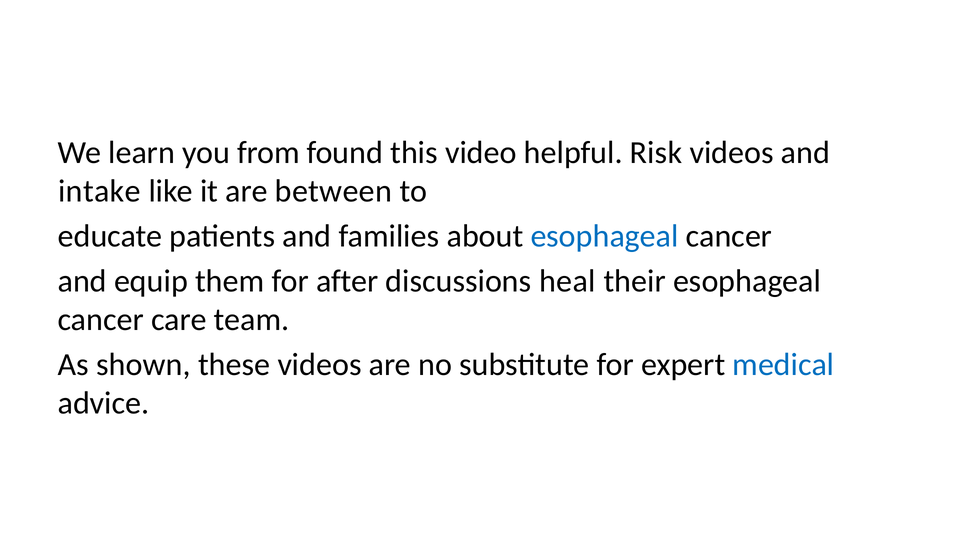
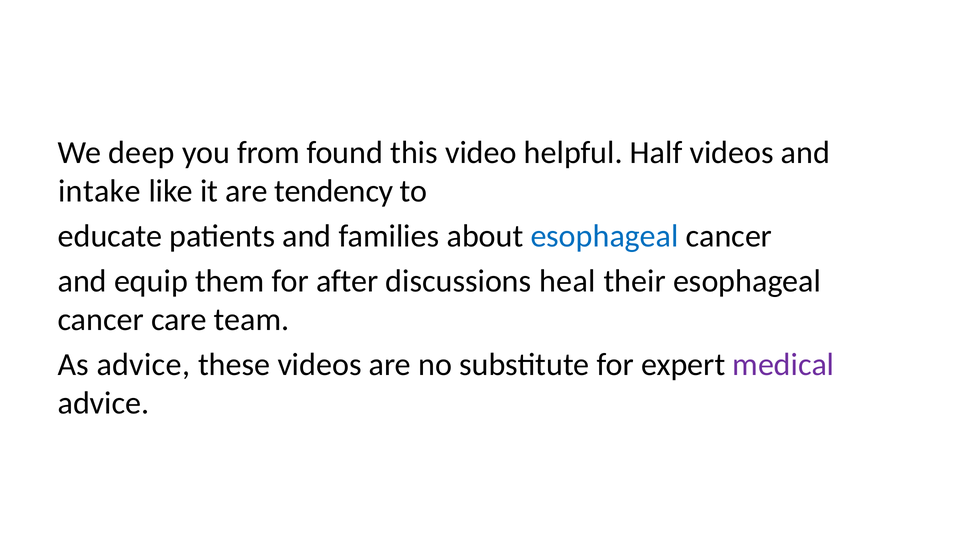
learn: learn -> deep (142, 153)
Risk: Risk -> Half (656, 153)
between: between -> tendency (334, 191)
As shown: shown -> advice (143, 365)
medical colour: blue -> purple (783, 365)
